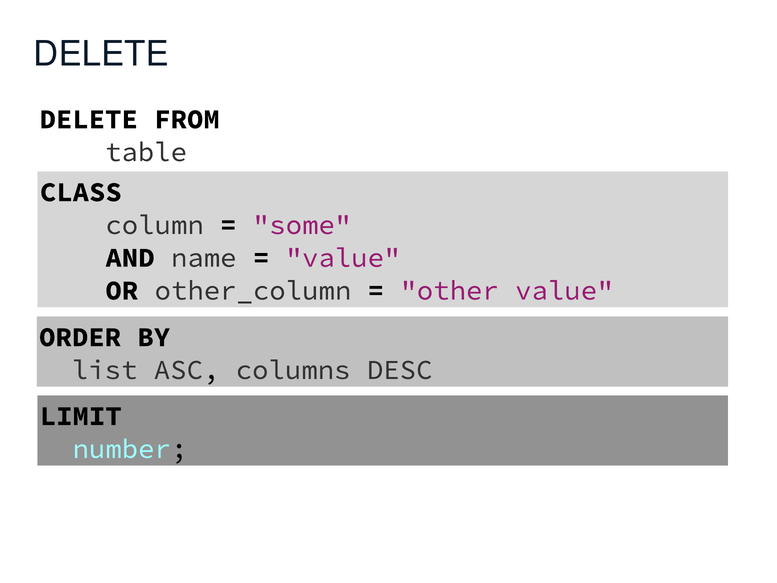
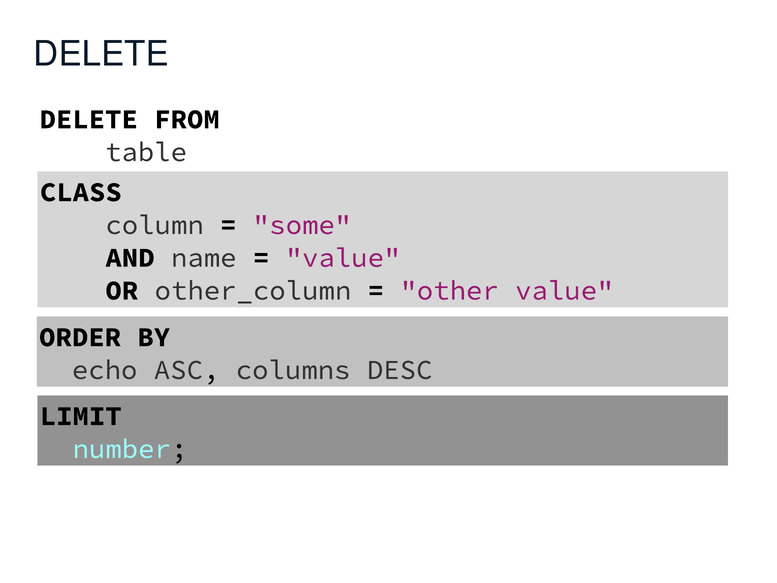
list: list -> echo (105, 370)
